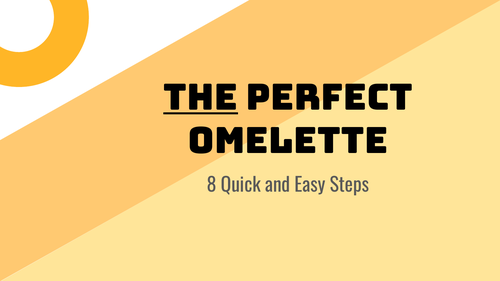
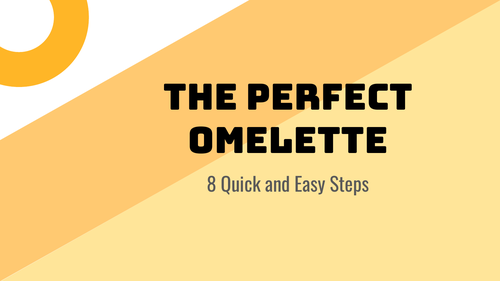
The underline: present -> none (201, 98)
